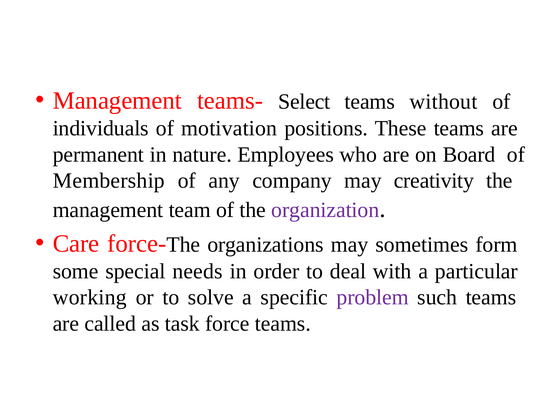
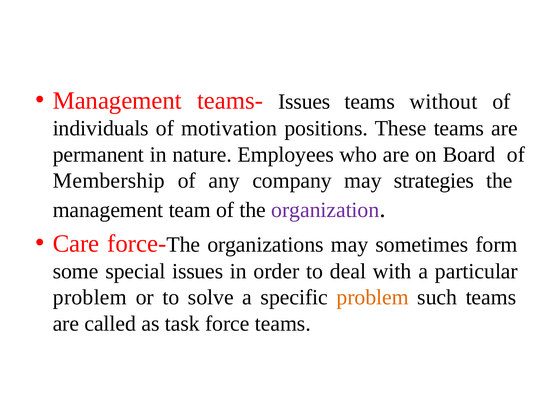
teams- Select: Select -> Issues (304, 102)
creativity: creativity -> strategies (434, 181)
special needs: needs -> issues (198, 271)
working: working -> problem (90, 297)
problem colour: purple -> orange (373, 297)
